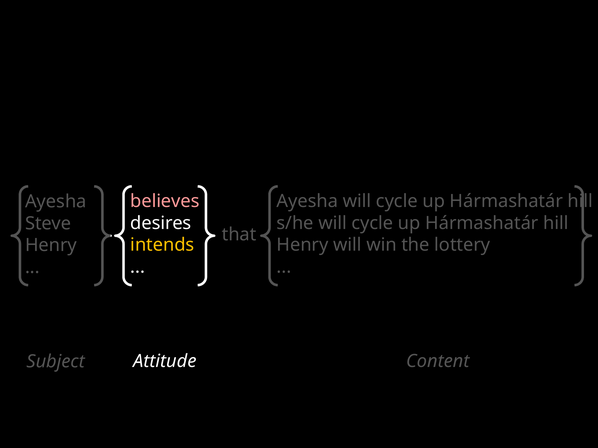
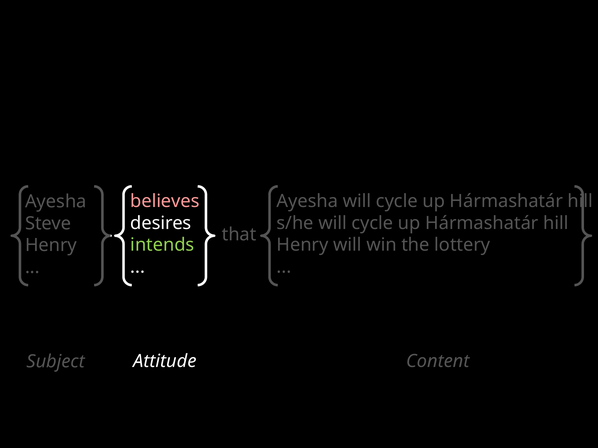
intends colour: yellow -> light green (162, 245)
